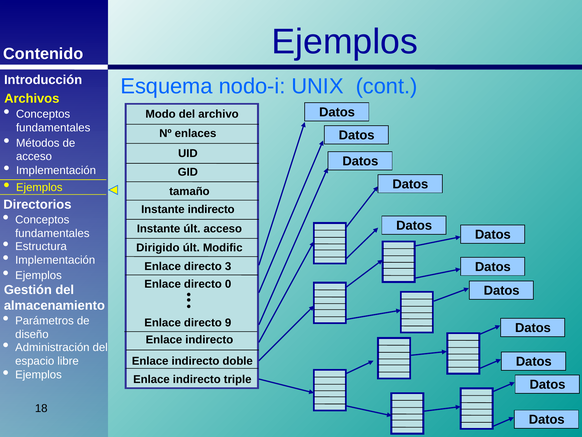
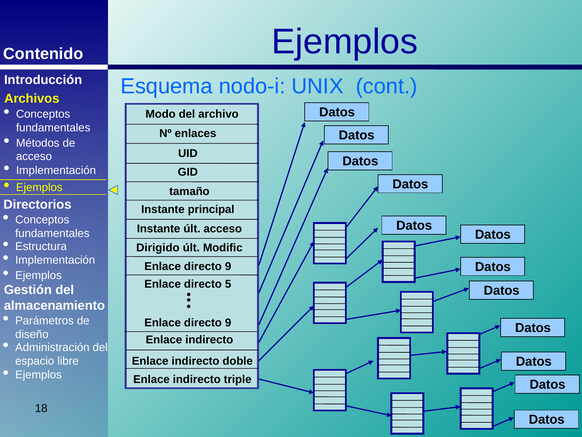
Instante indirecto: indirecto -> principal (211, 209)
3: 3 -> 9 (228, 266)
0: 0 -> 5 (228, 284)
